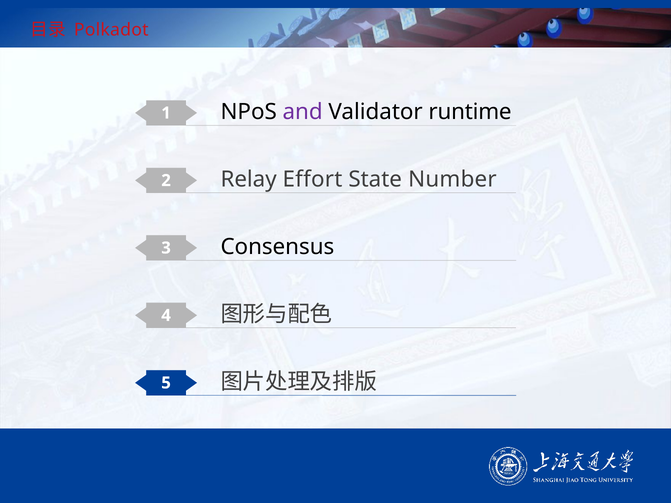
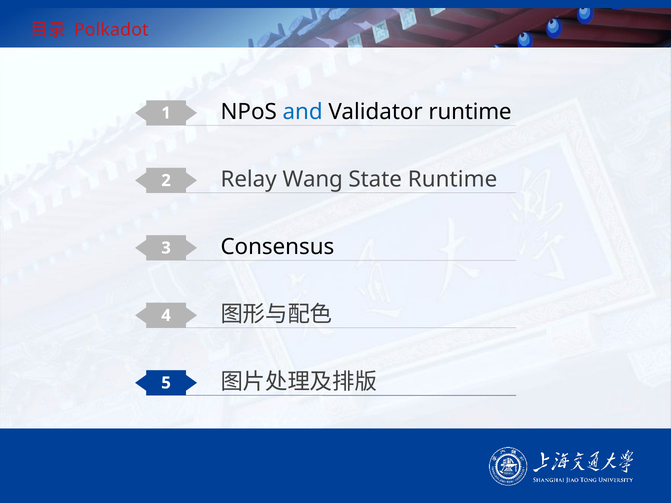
and colour: purple -> blue (303, 112)
Effort: Effort -> Wang (313, 179)
State Number: Number -> Runtime (453, 179)
